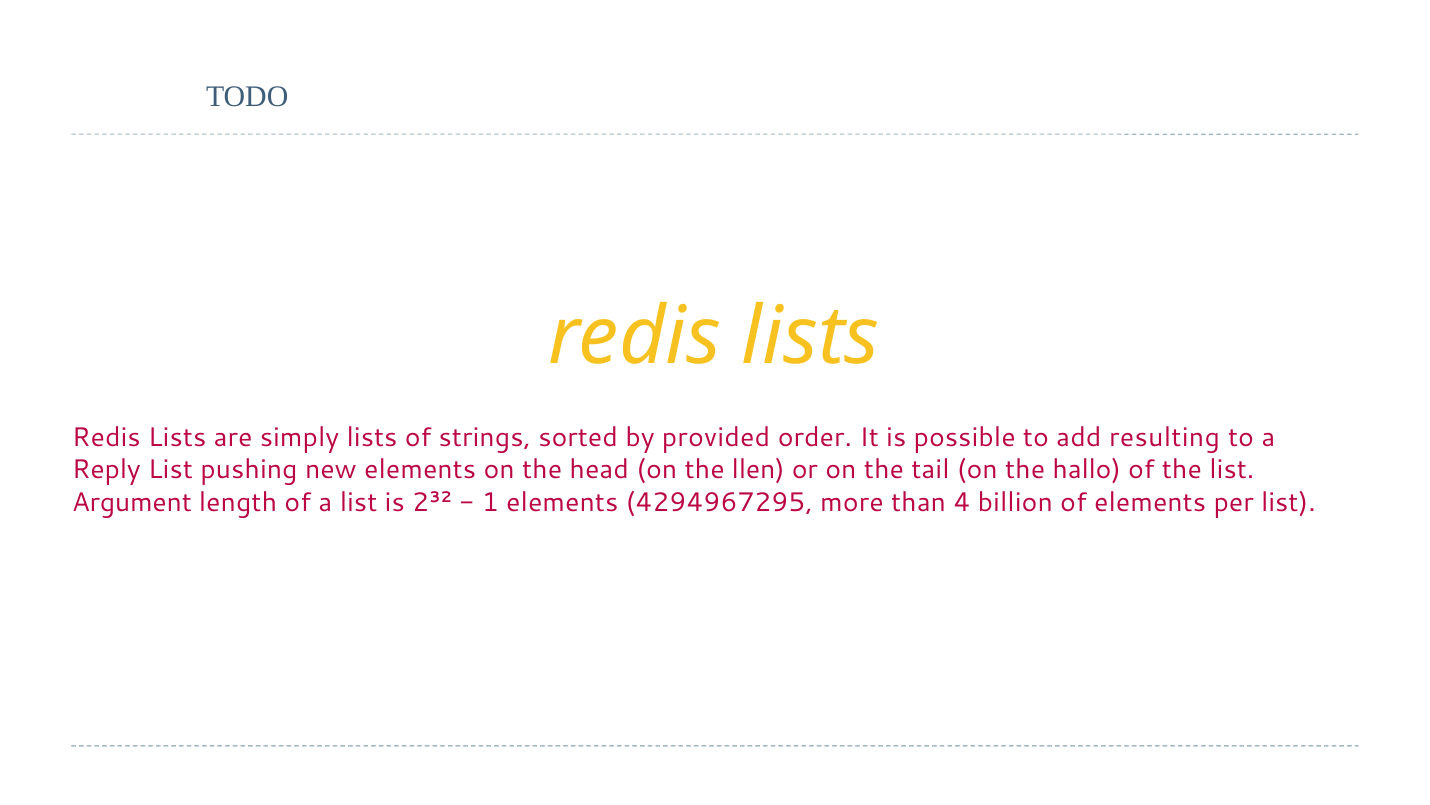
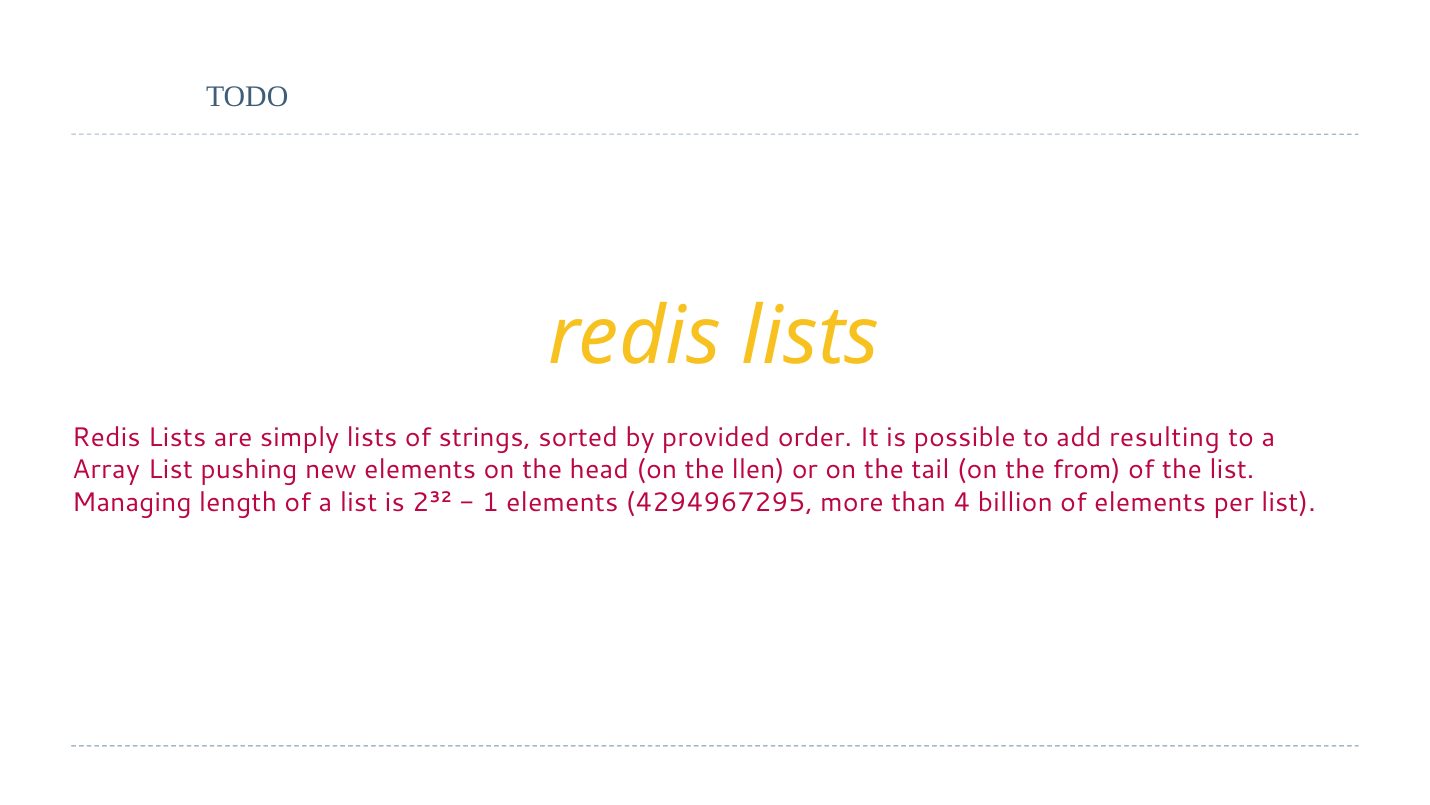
Reply: Reply -> Array (106, 470)
hallo: hallo -> from (1087, 470)
Argument: Argument -> Managing (132, 502)
